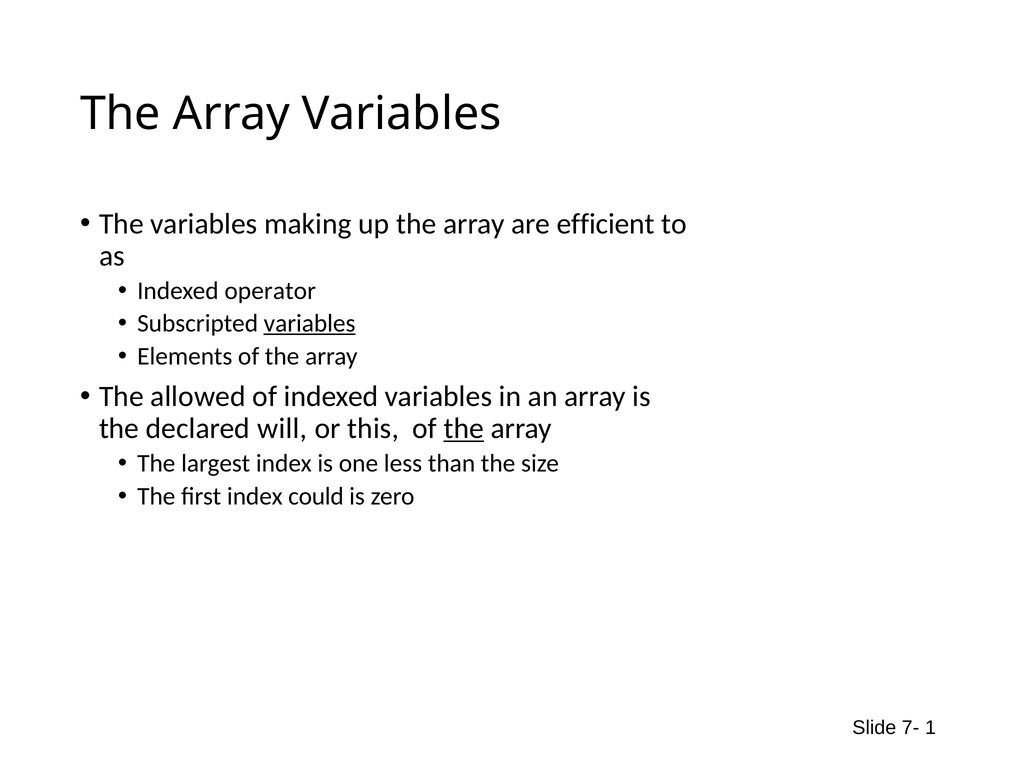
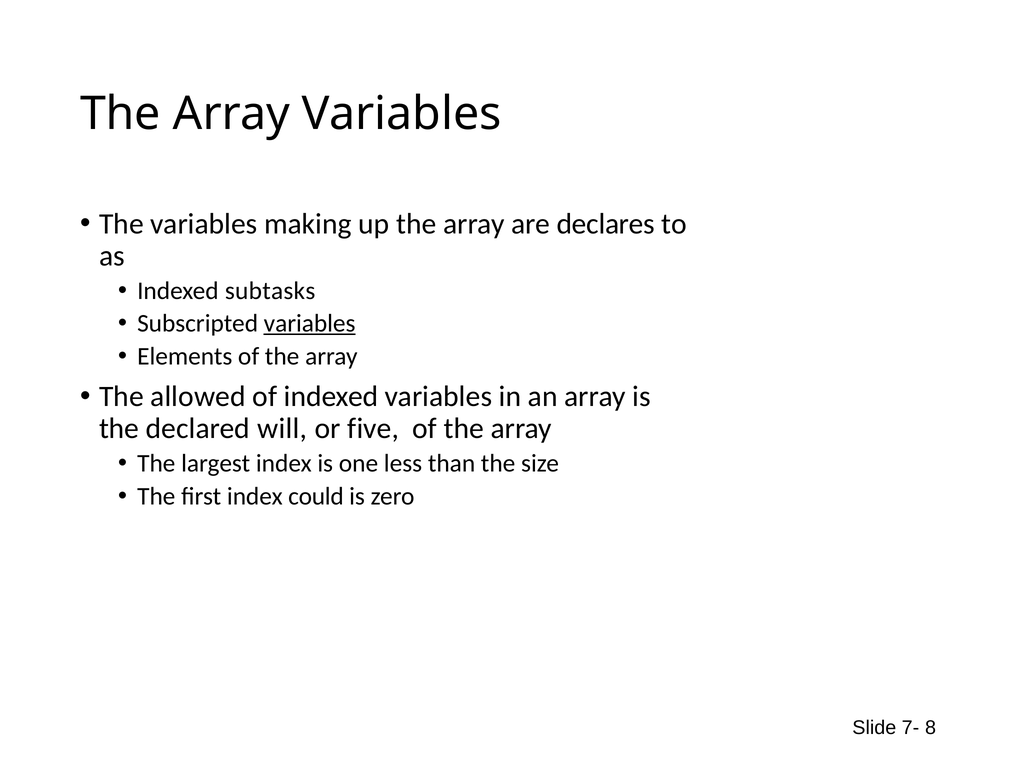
efficient: efficient -> declares (606, 224)
operator: operator -> subtasks (270, 291)
this: this -> five (373, 428)
the underline: present -> none (464, 428)
1: 1 -> 8 (930, 728)
